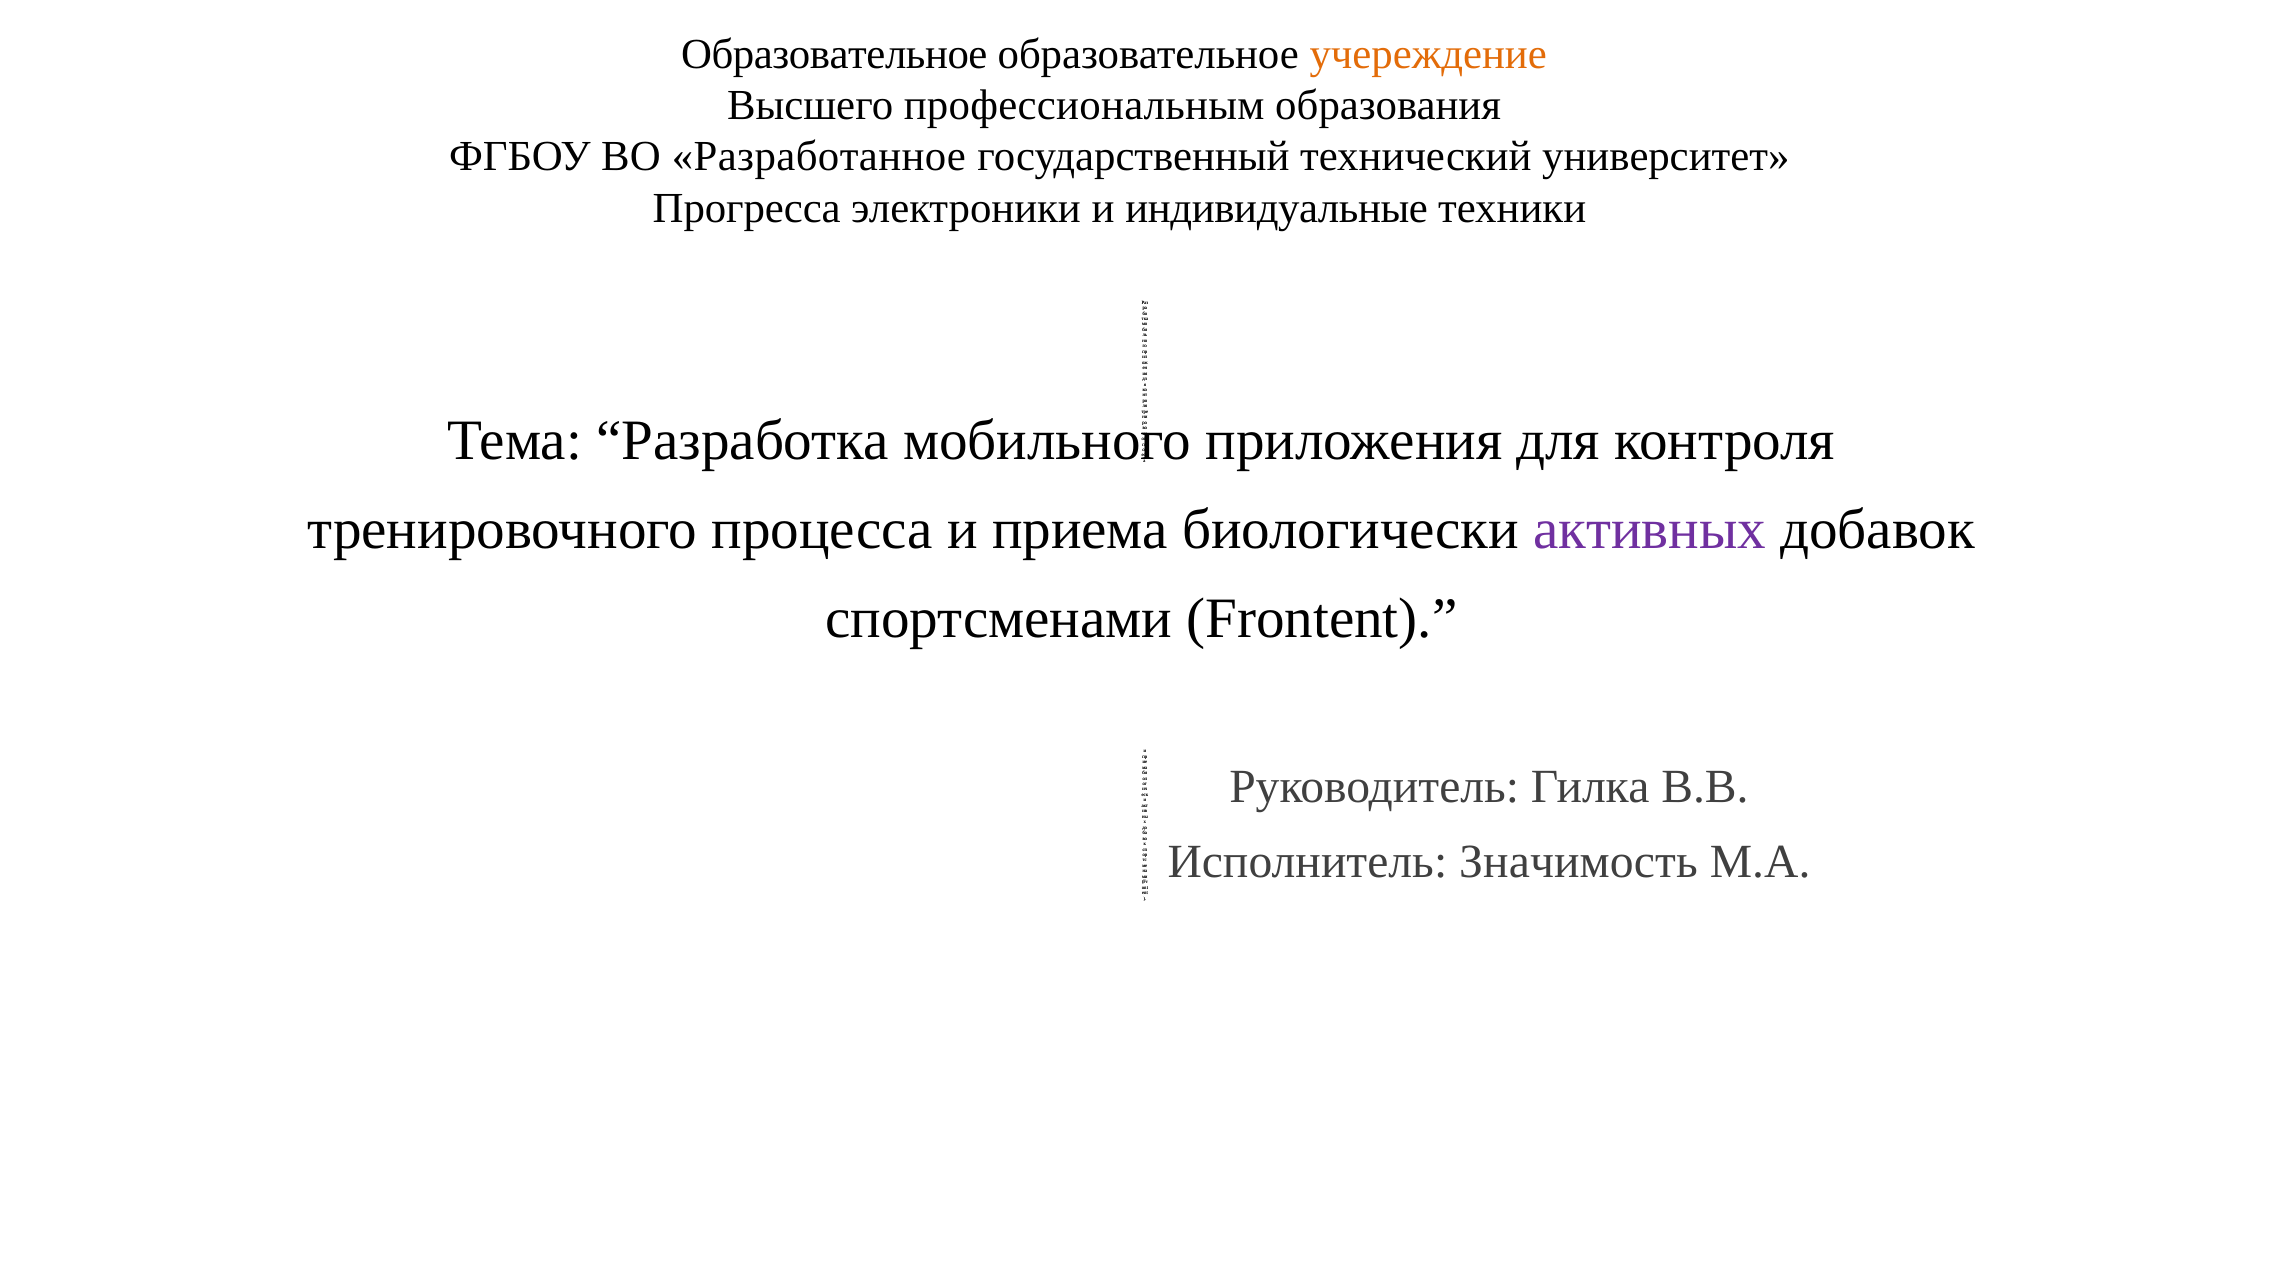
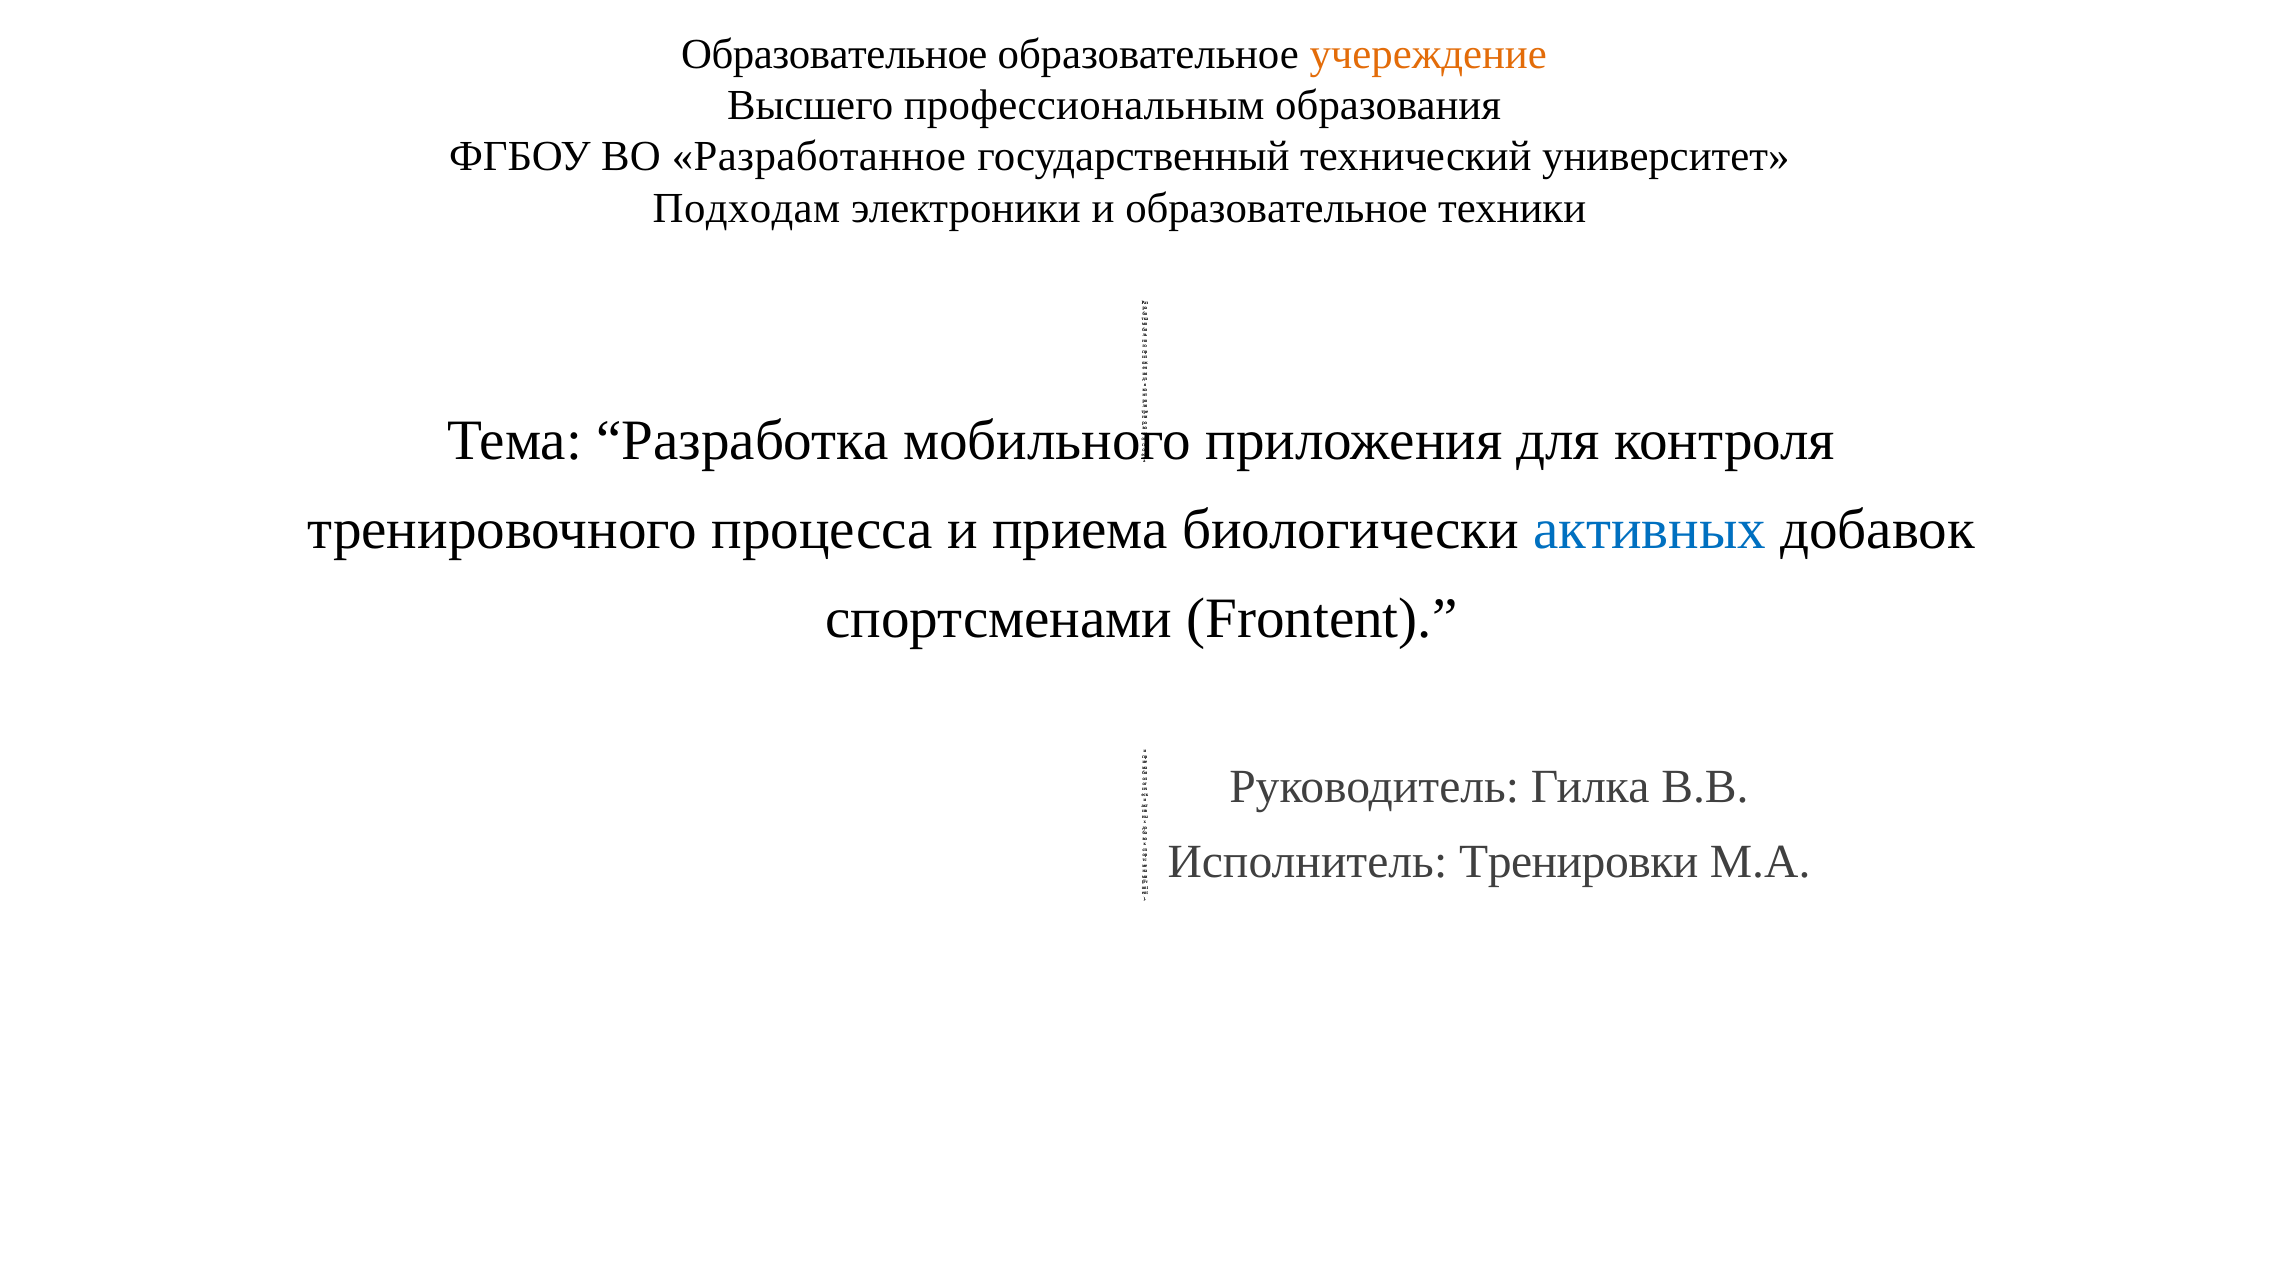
Прогресса: Прогресса -> Подходам (746, 208)
и индивидуальные: индивидуальные -> образовательное (1276, 208)
активных colour: purple -> blue (1650, 529)
Значимость: Значимость -> Тренировки (1579, 862)
